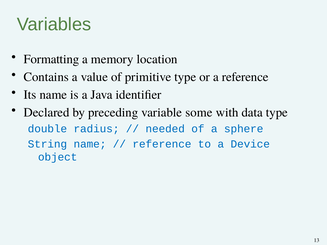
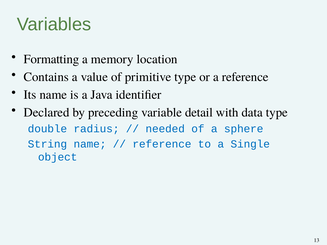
some: some -> detail (199, 113)
Device: Device -> Single (250, 144)
